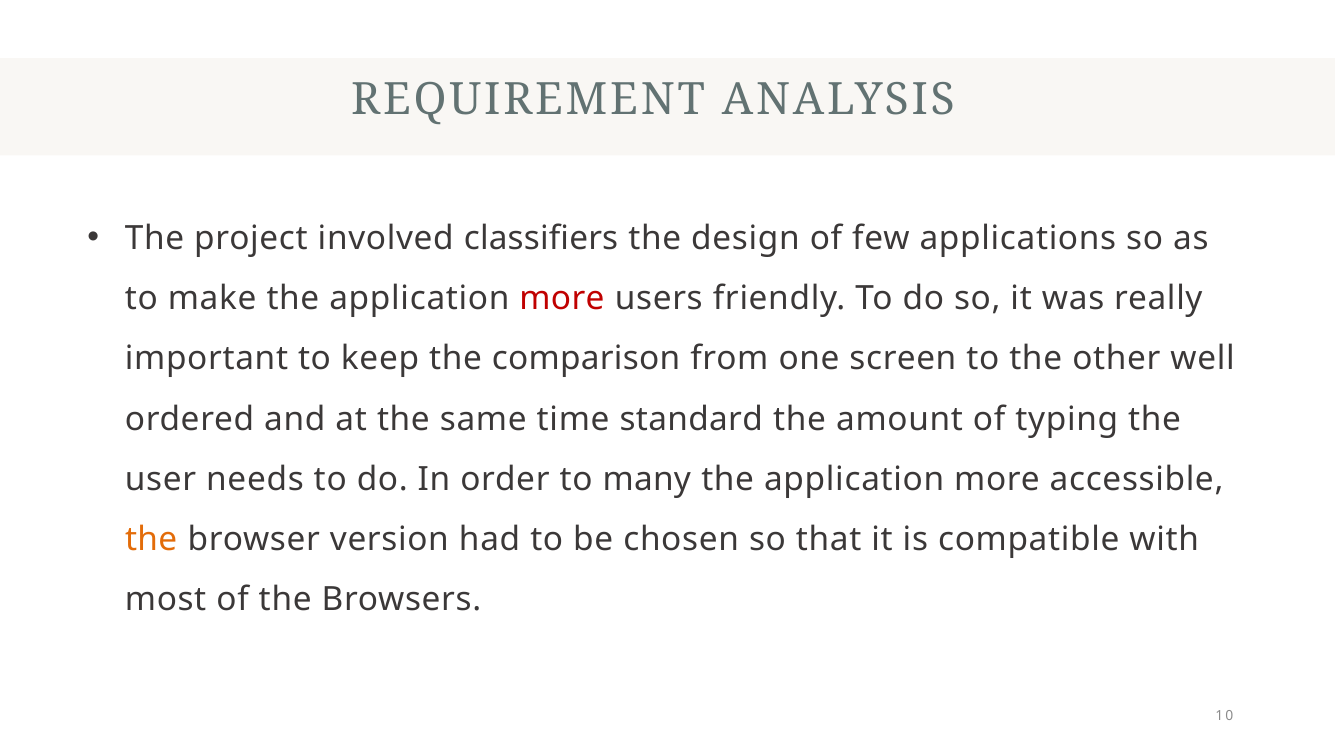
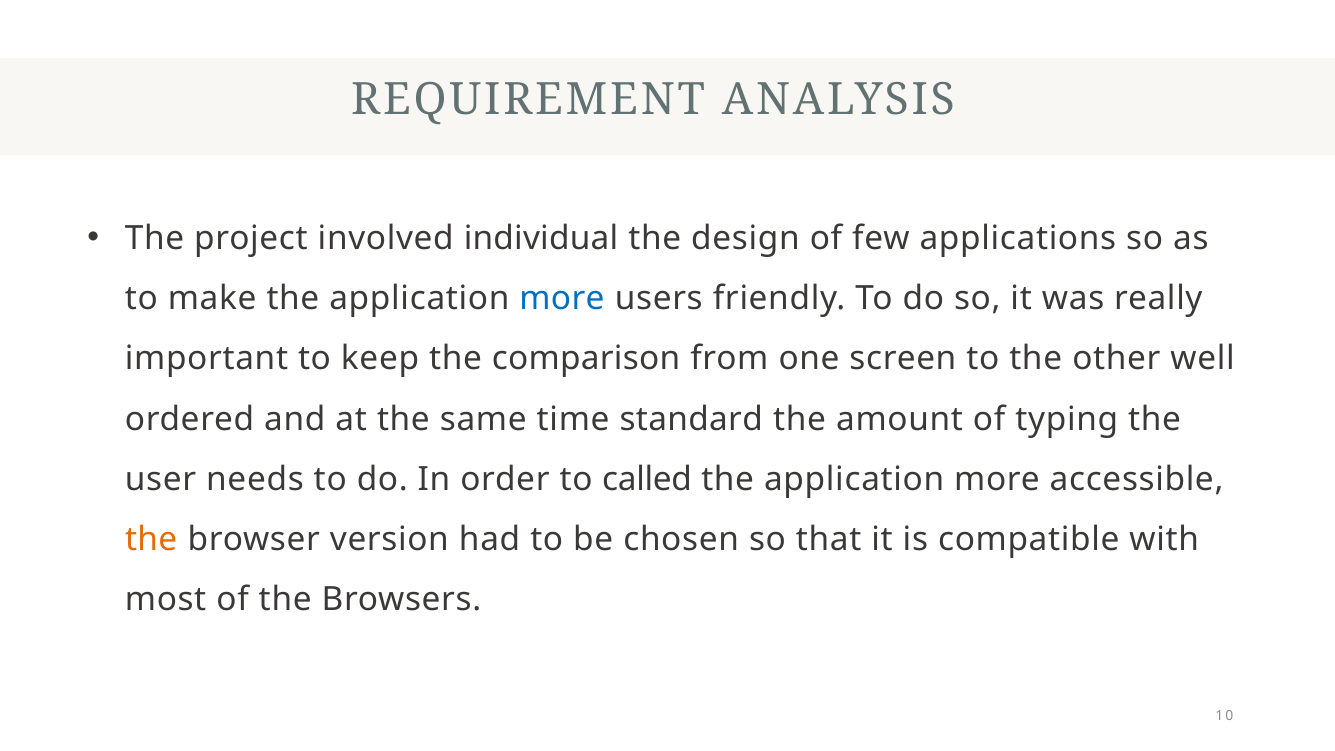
classifiers: classifiers -> individual (541, 239)
more colour: red -> blue (562, 299)
many: many -> called (647, 479)
